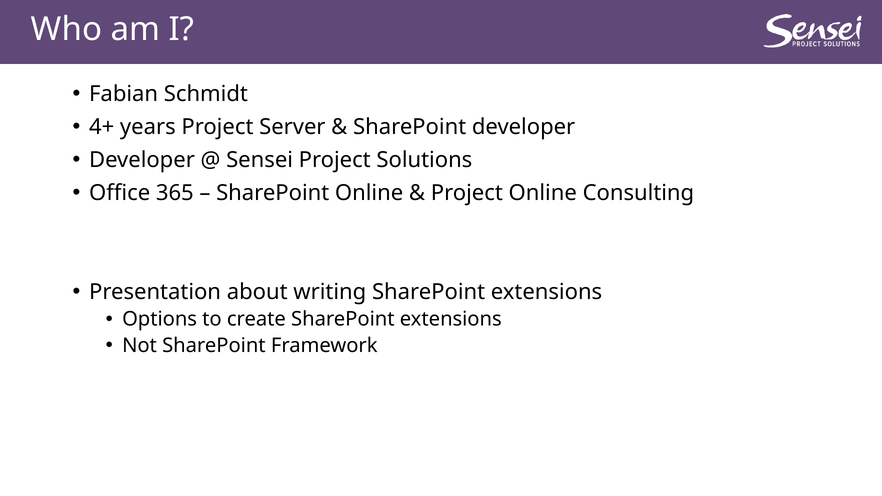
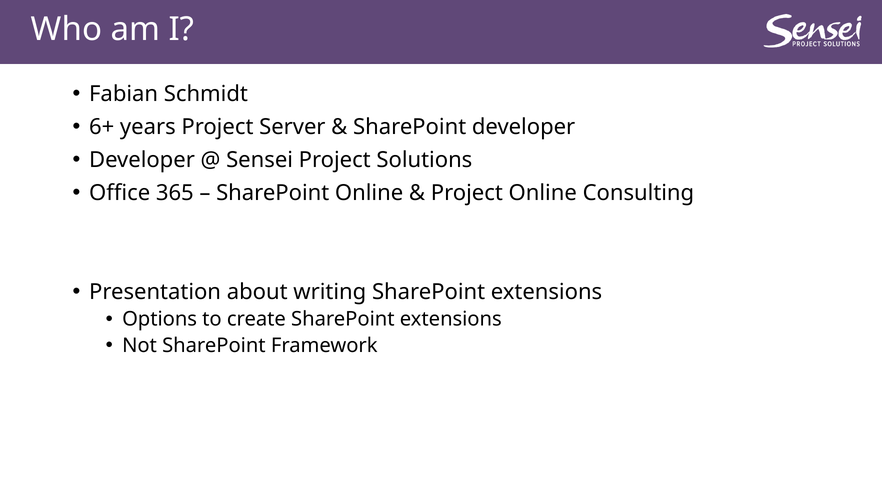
4+: 4+ -> 6+ (102, 127)
